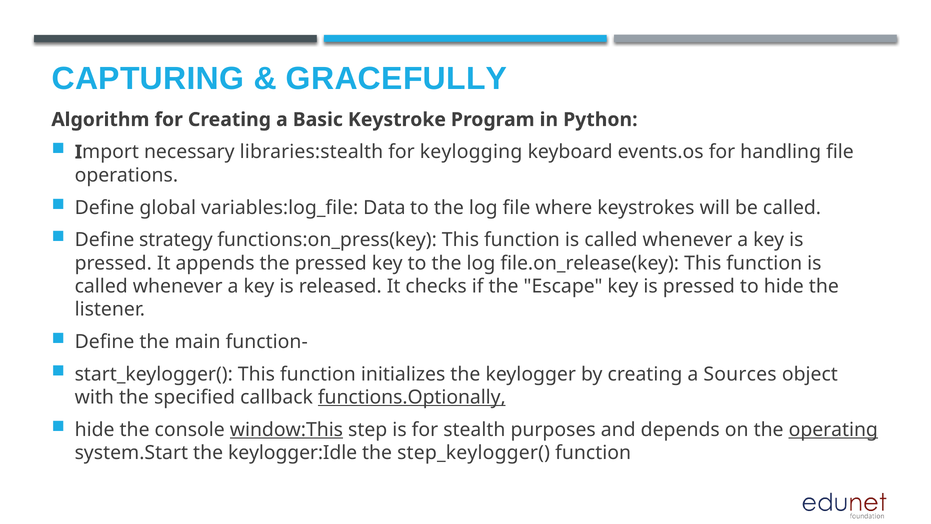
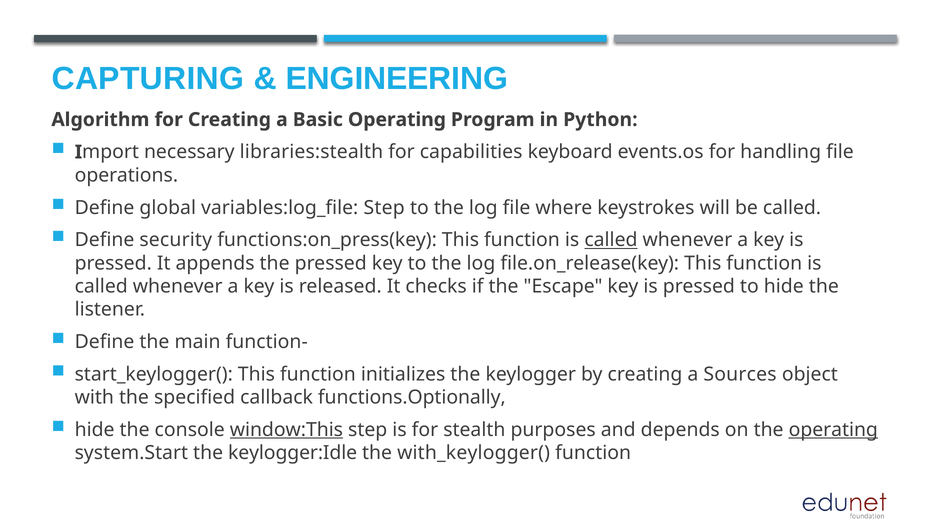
GRACEFULLY: GRACEFULLY -> ENGINEERING (397, 79)
Basic Keystroke: Keystroke -> Operating (397, 120)
keylogging: keylogging -> capabilities (471, 152)
variables:log_file Data: Data -> Step (384, 207)
strategy: strategy -> security (176, 240)
called underline: none -> present (611, 240)
functions.Optionally underline: present -> none (412, 397)
step_keylogger(: step_keylogger( -> with_keylogger( (474, 452)
